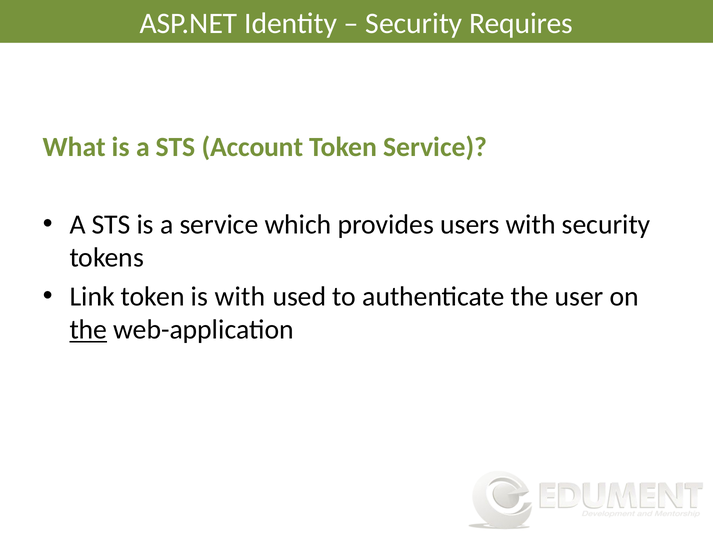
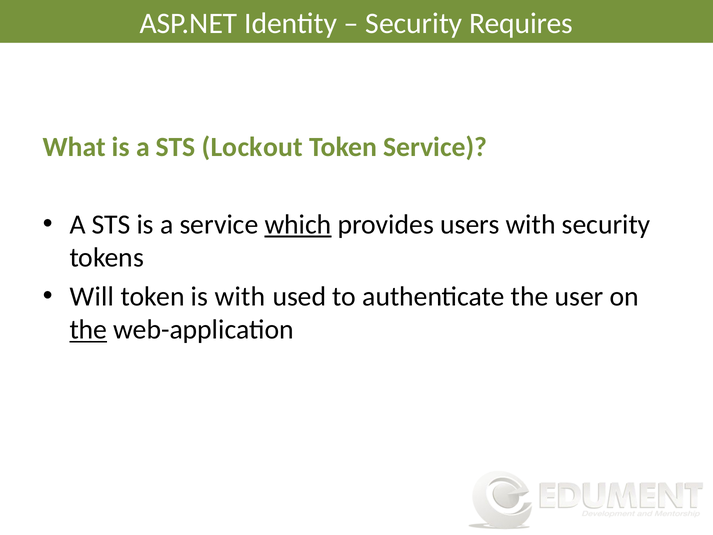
Account: Account -> Lockout (252, 147)
which underline: none -> present (298, 224)
Link: Link -> Will (92, 296)
